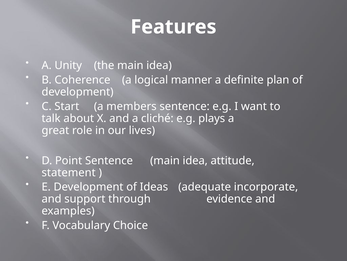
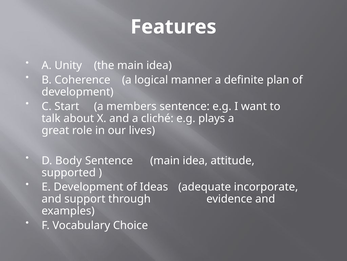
Point: Point -> Body (69, 160)
statement: statement -> supported (69, 172)
